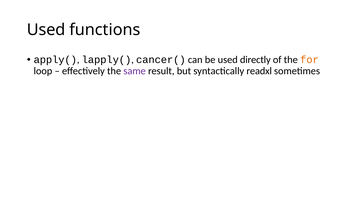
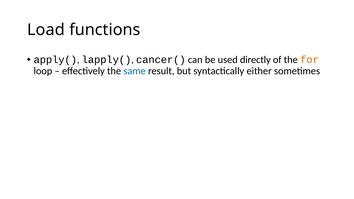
Used: Used -> Load (46, 30)
same colour: purple -> blue (135, 71)
readxl: readxl -> either (259, 71)
